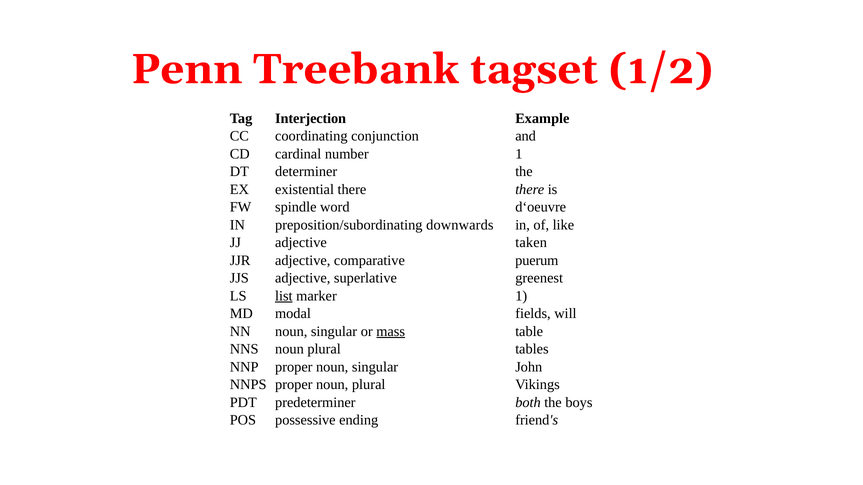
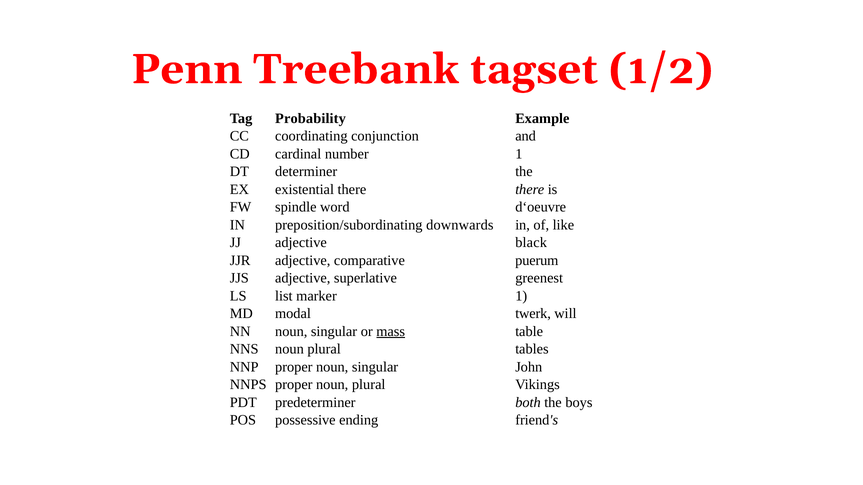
Interjection: Interjection -> Probability (310, 118)
taken: taken -> black (531, 243)
list underline: present -> none (284, 296)
fields: fields -> twerk (533, 314)
